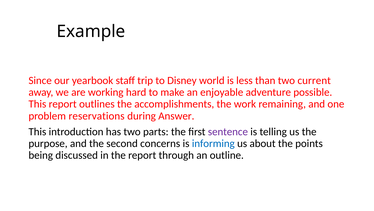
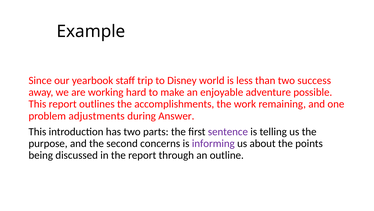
current: current -> success (314, 80)
reservations: reservations -> adjustments (97, 116)
informing colour: blue -> purple (213, 143)
